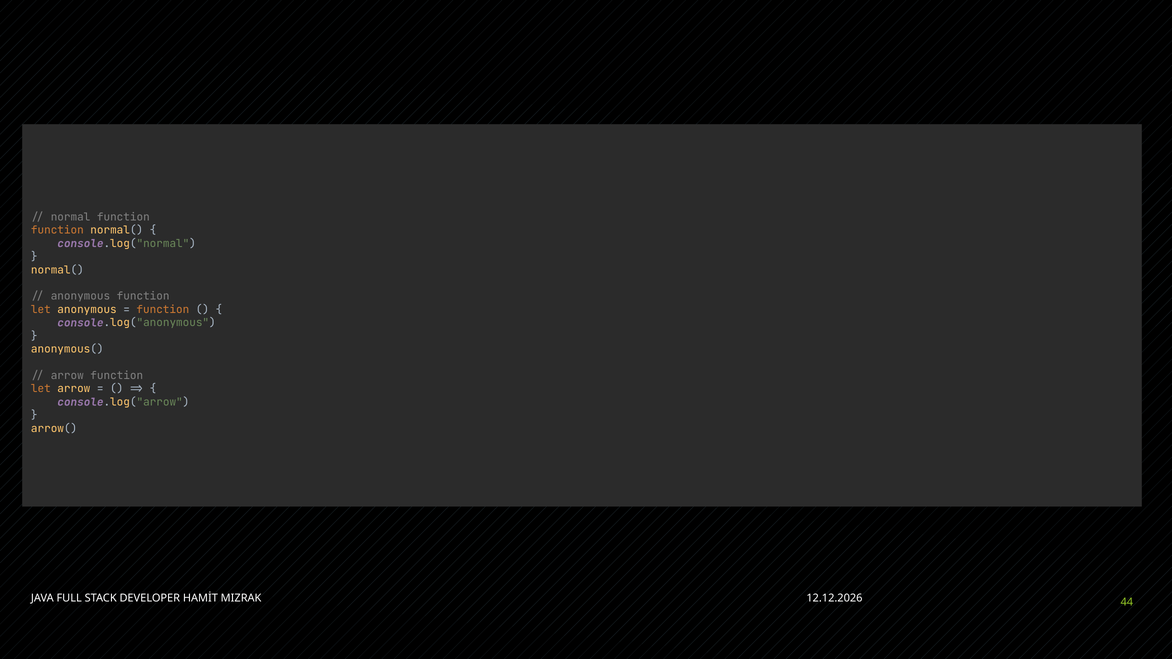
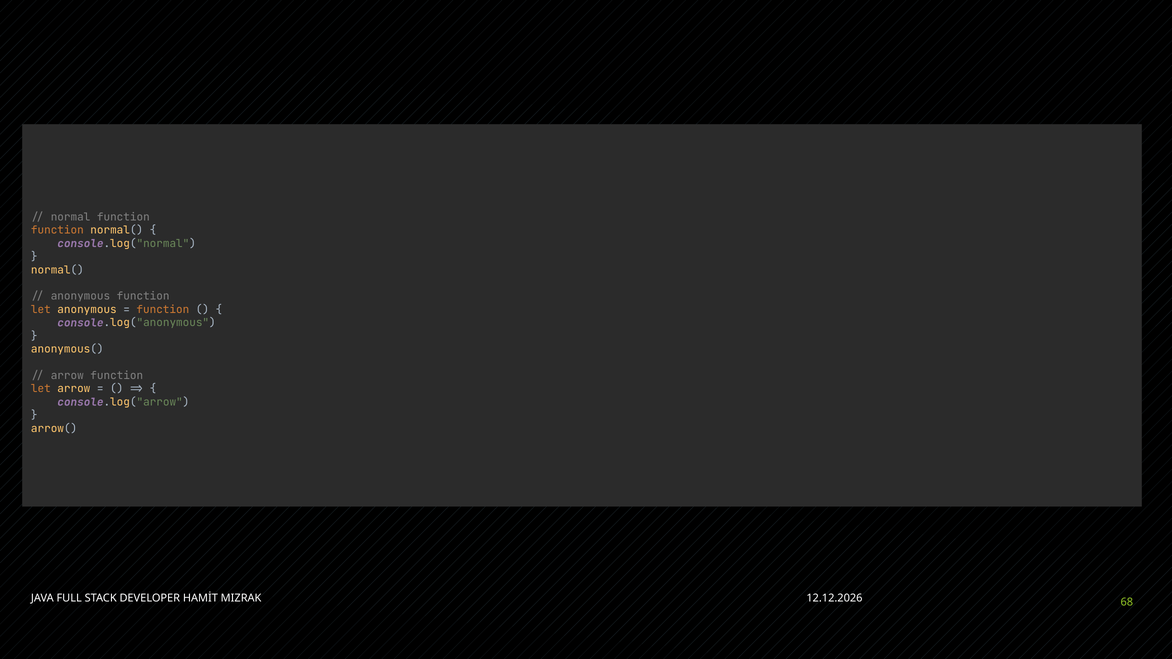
44: 44 -> 68 (1127, 602)
